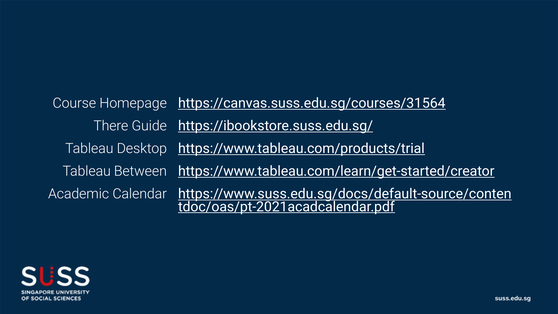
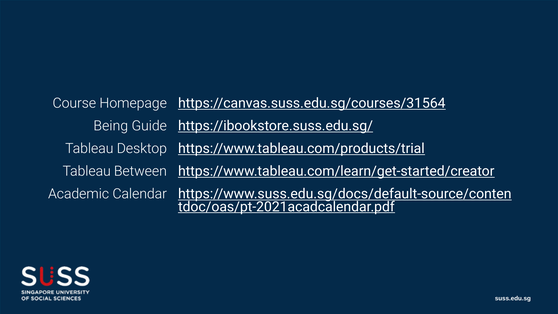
There: There -> Being (111, 126)
